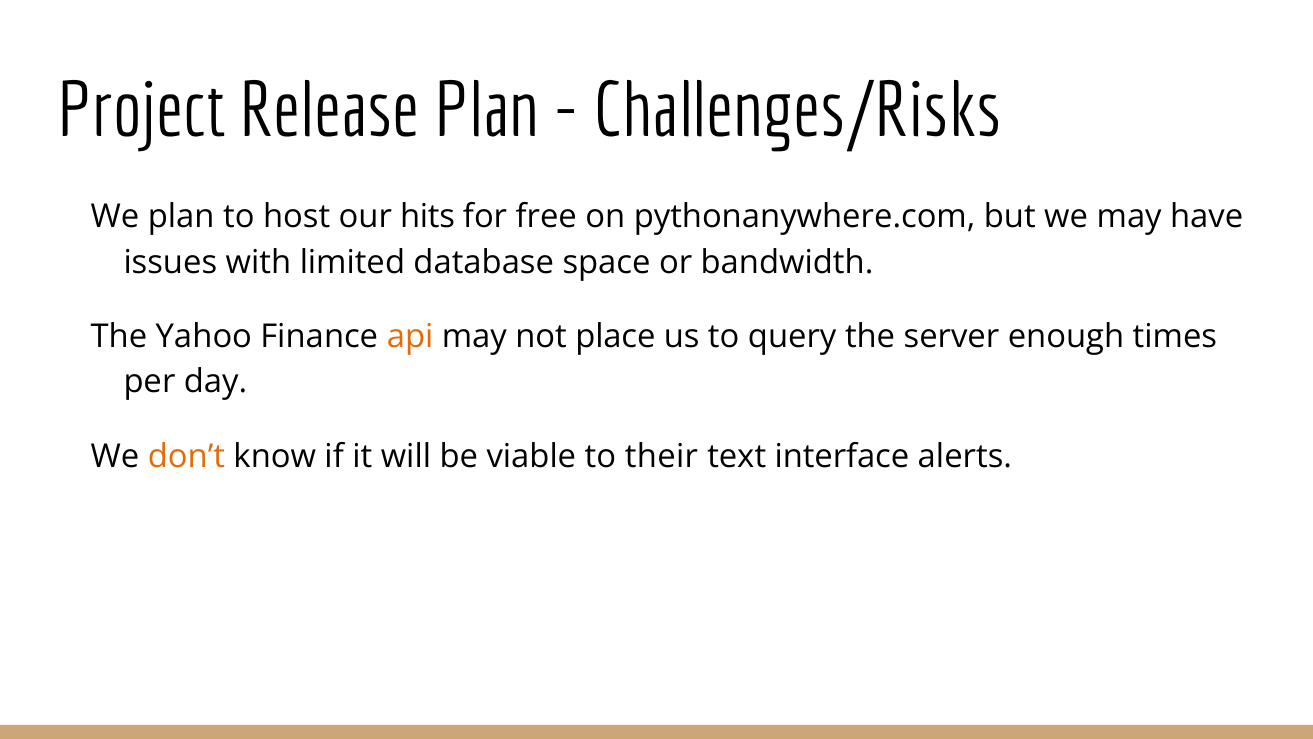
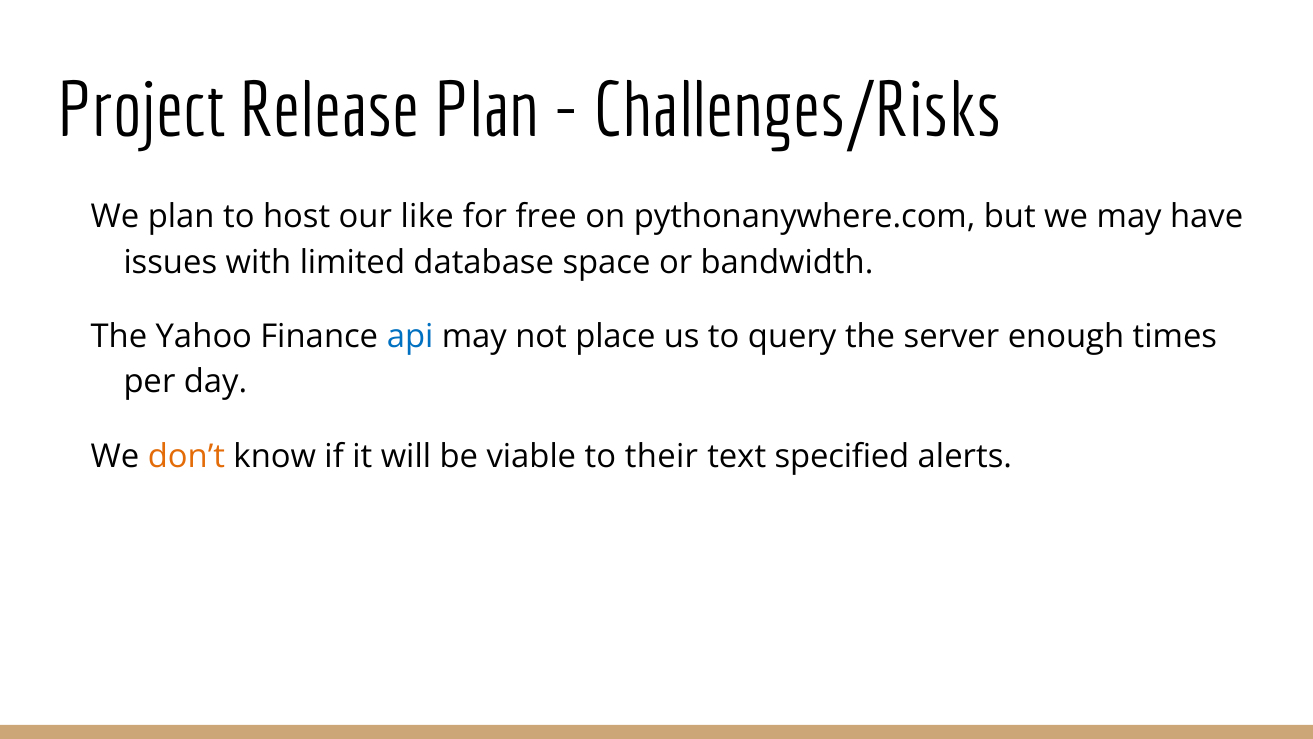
hits: hits -> like (427, 217)
api colour: orange -> blue (410, 337)
interface: interface -> specified (842, 456)
